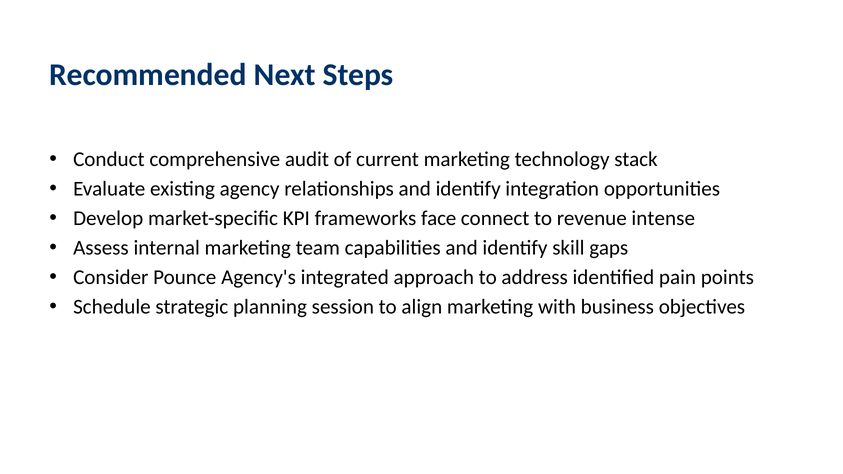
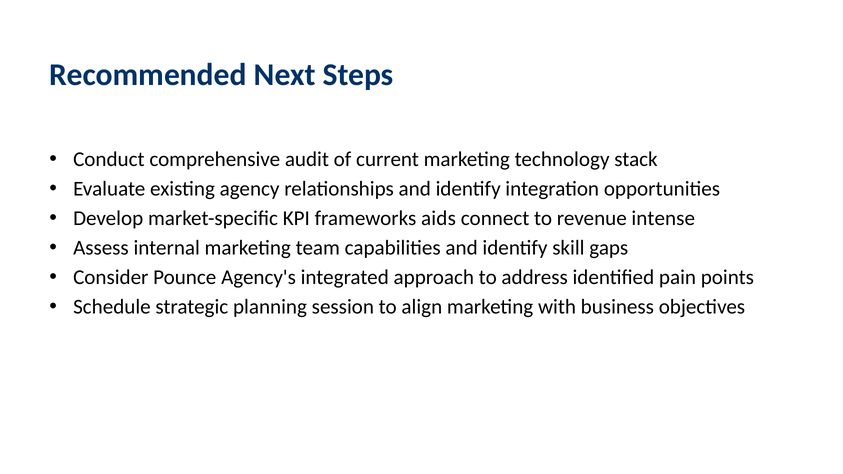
face: face -> aids (438, 219)
